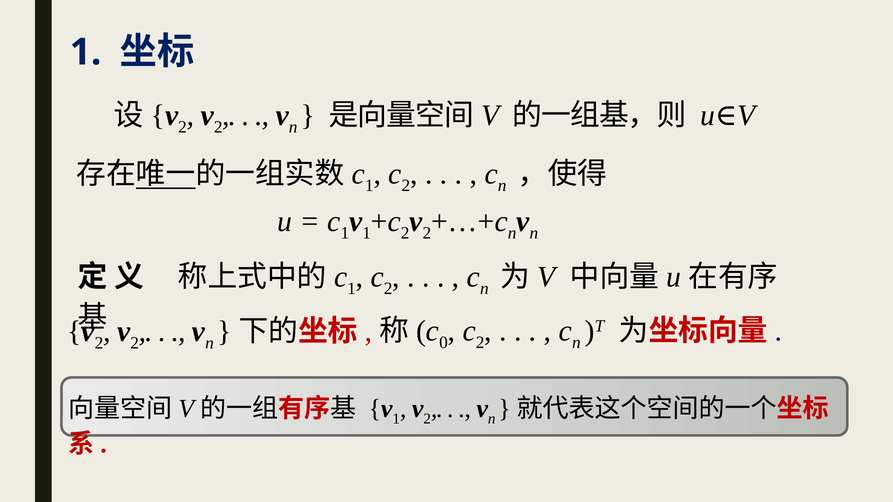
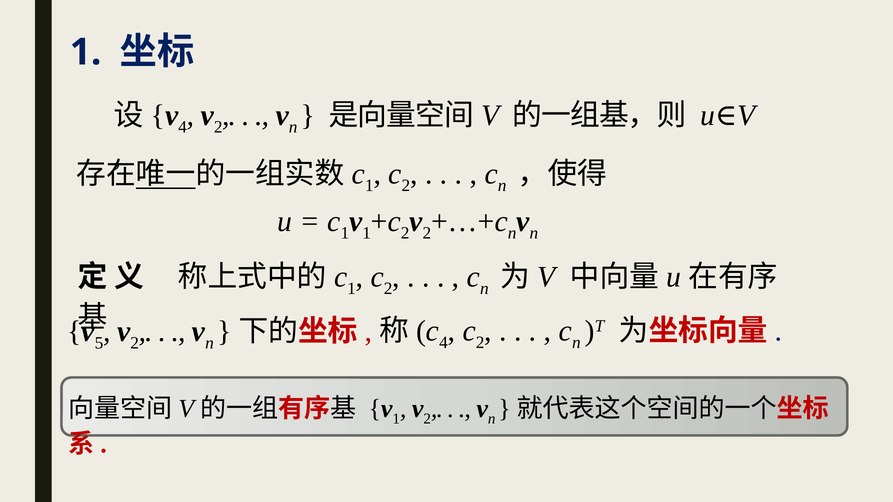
2: 2 -> 4 (183, 127)
0: 0 -> 4 (444, 343)
2: 2 -> 5 (99, 343)
